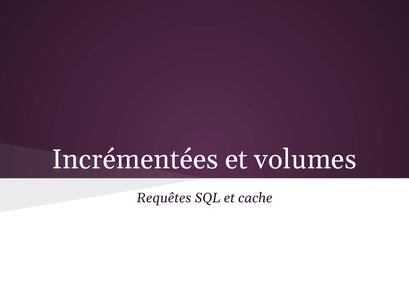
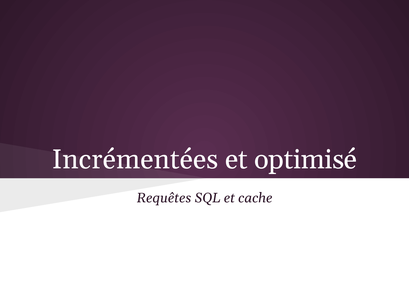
volumes: volumes -> optimisé (306, 159)
